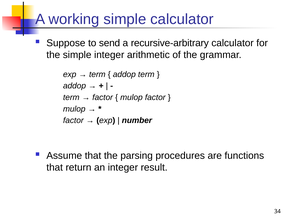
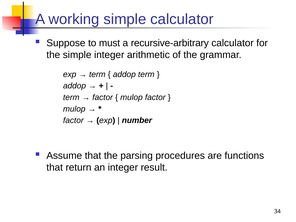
send: send -> must (110, 43)
